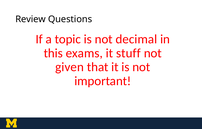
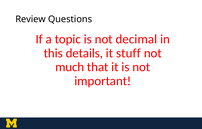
exams: exams -> details (84, 53)
given: given -> much (70, 67)
